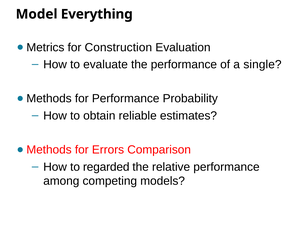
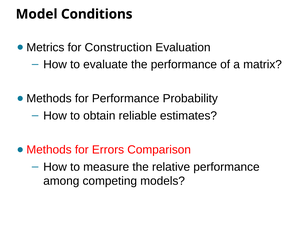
Everything: Everything -> Conditions (97, 14)
single: single -> matrix (263, 64)
regarded: regarded -> measure (106, 167)
